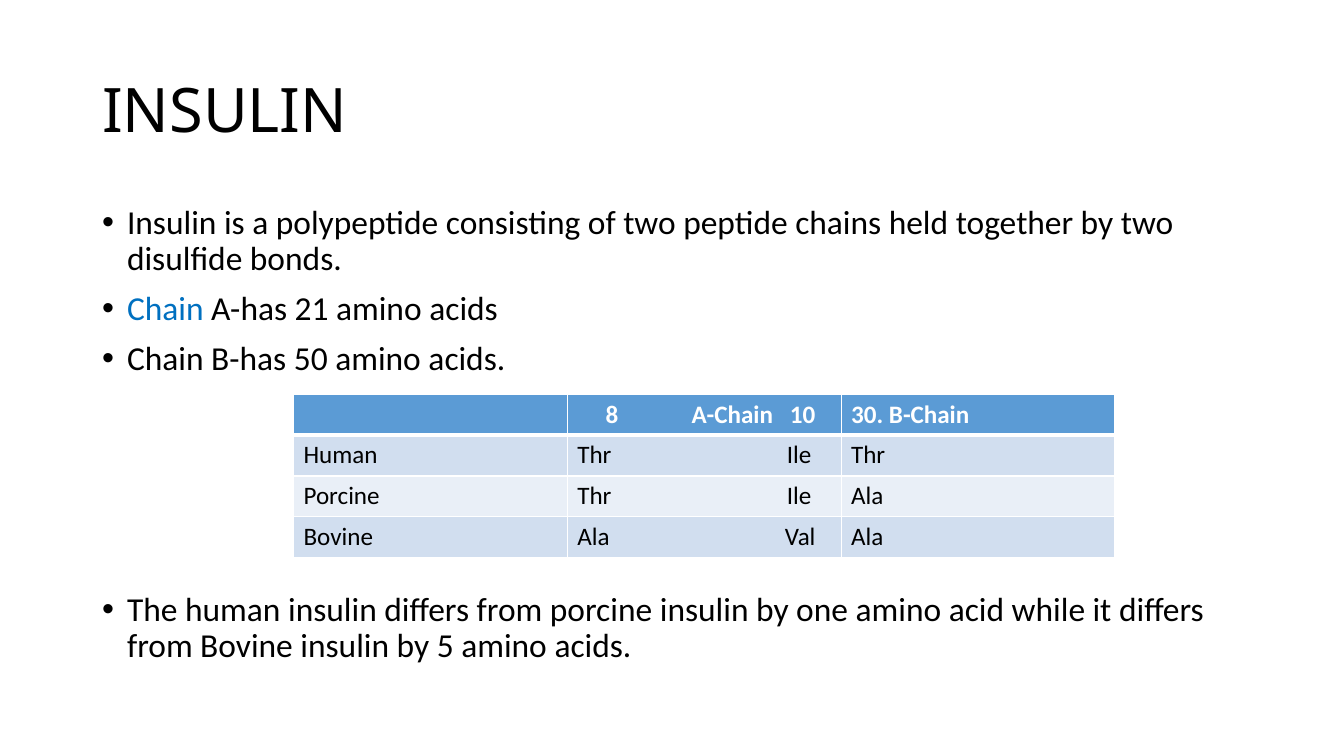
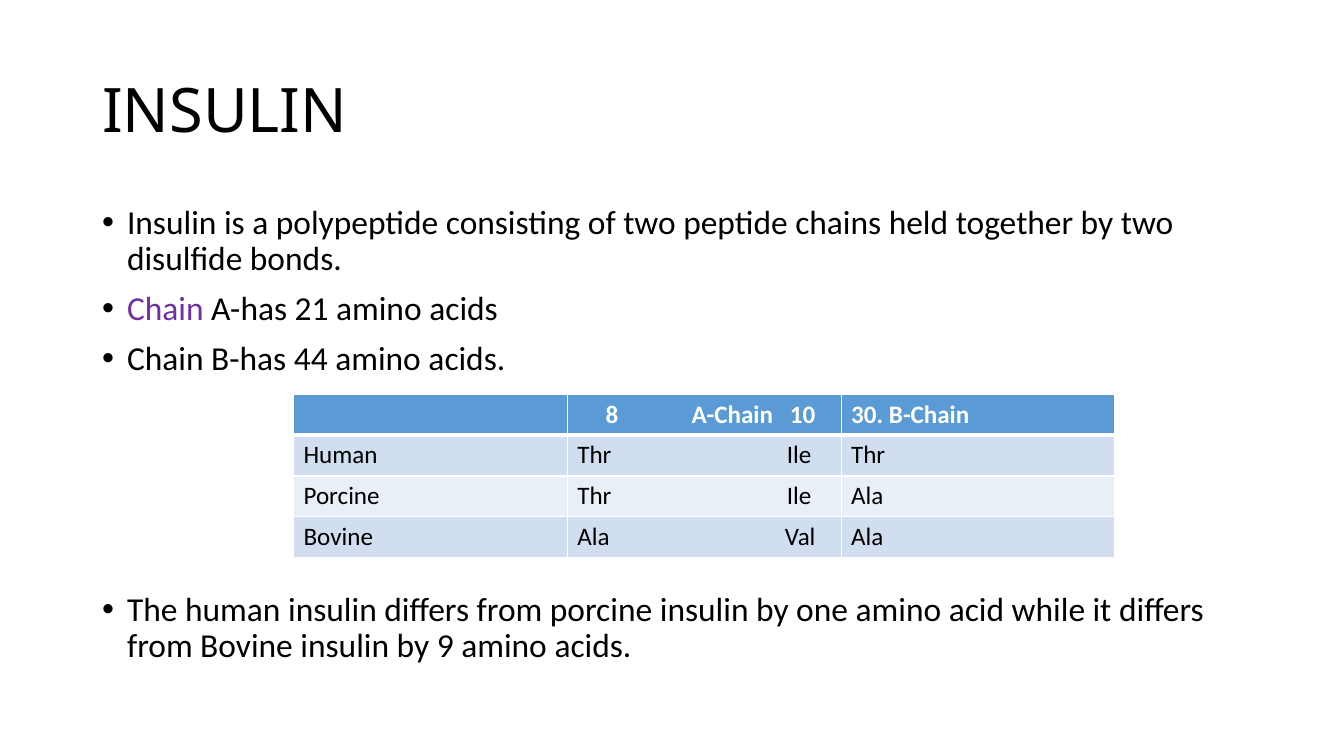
Chain colour: blue -> purple (165, 309)
50: 50 -> 44 (311, 359)
5: 5 -> 9 (445, 646)
